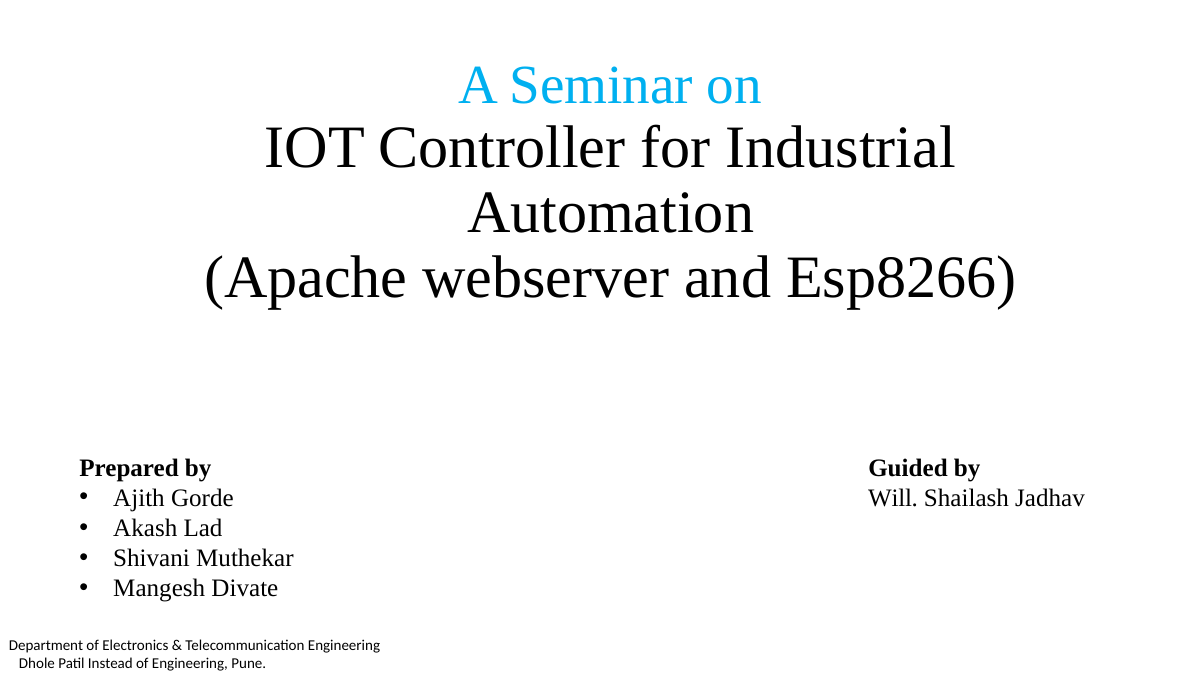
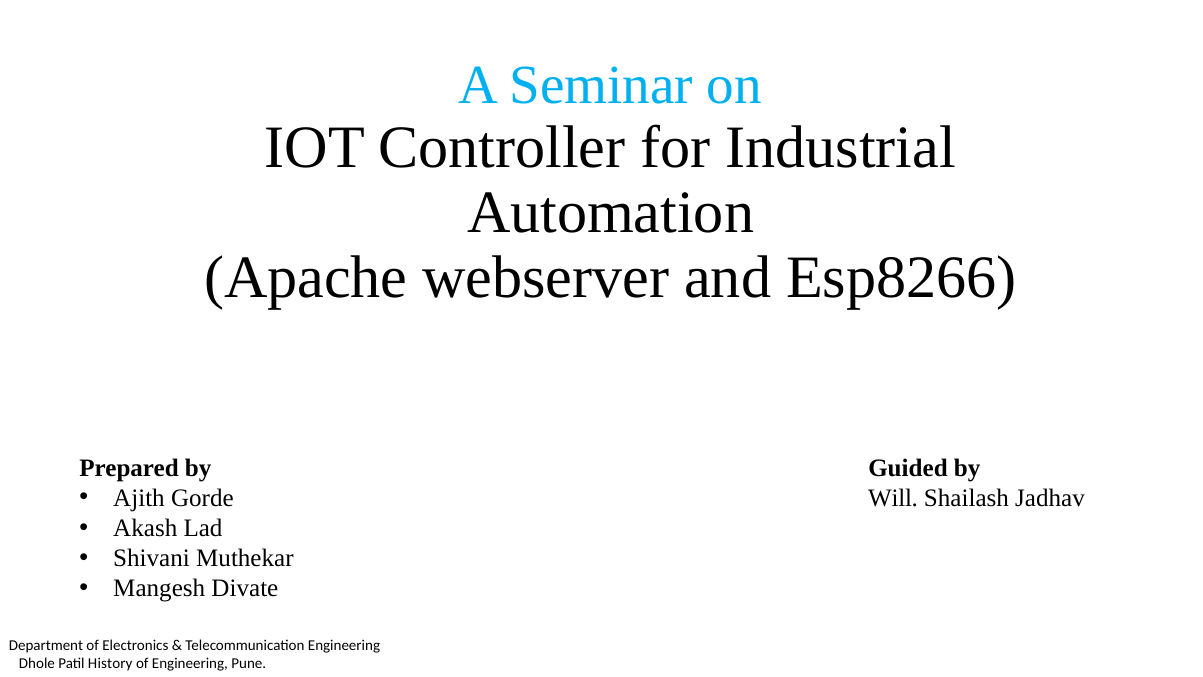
Instead: Instead -> History (110, 663)
